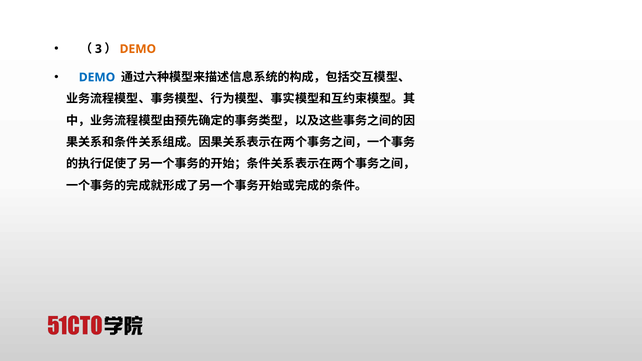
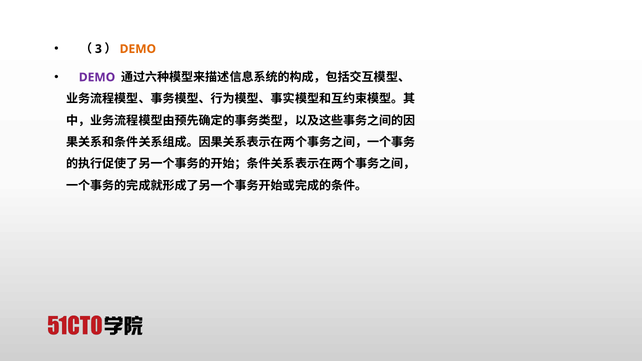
DEMO colour: blue -> purple (97, 77)
